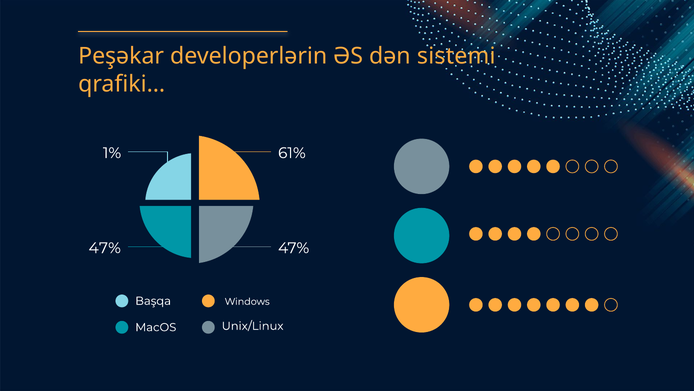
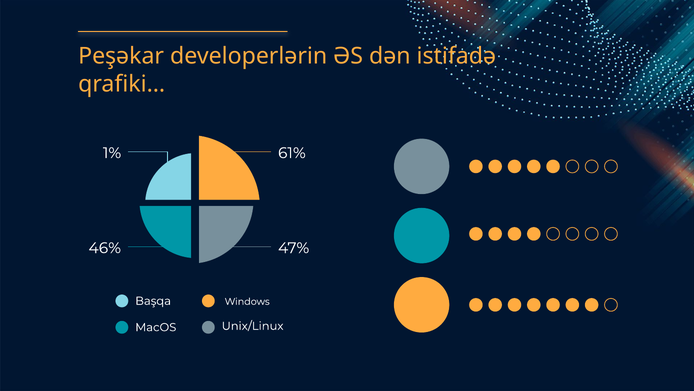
sistemi: sistemi -> istifadə (456, 56)
47%: 47% -> 46% (105, 248)
